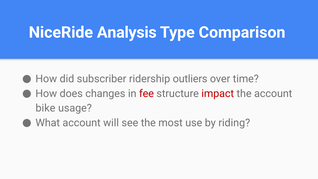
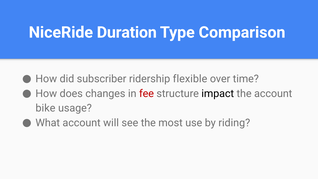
Analysis: Analysis -> Duration (127, 32)
outliers: outliers -> flexible (190, 79)
impact colour: red -> black (218, 94)
